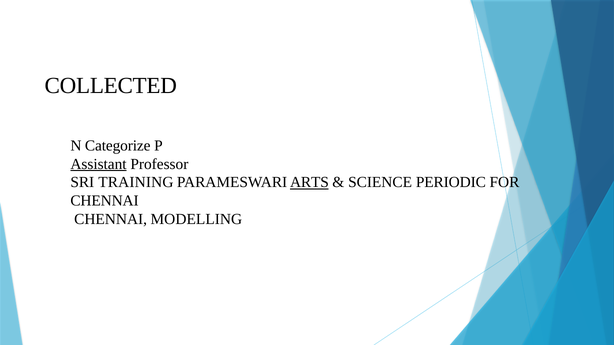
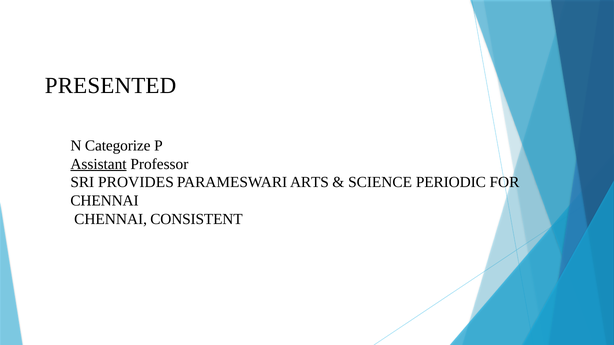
COLLECTED: COLLECTED -> PRESENTED (111, 86)
TRAINING: TRAINING -> PROVIDES (136, 183)
ARTS underline: present -> none (309, 183)
MODELLING: MODELLING -> CONSISTENT (196, 219)
